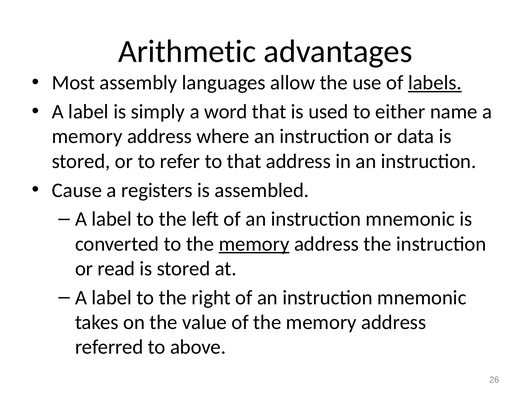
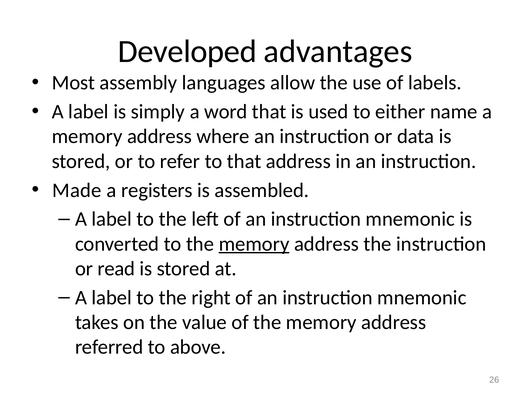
Arithmetic: Arithmetic -> Developed (187, 51)
labels underline: present -> none (435, 83)
Cause: Cause -> Made (77, 190)
